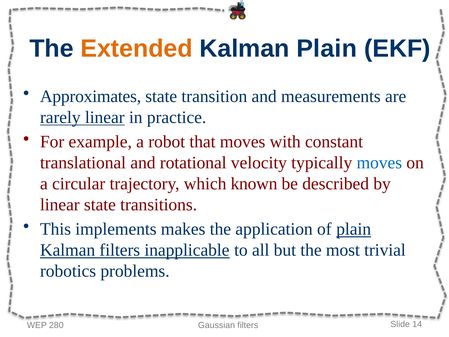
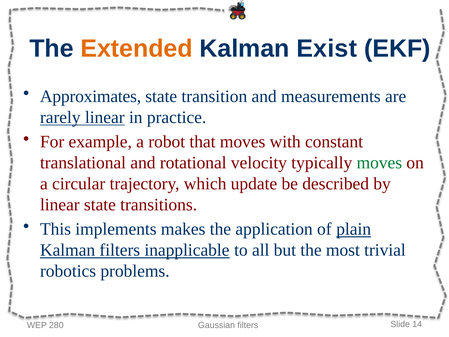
Kalman Plain: Plain -> Exist (327, 49)
moves colour: blue -> green (379, 163)
known: known -> update (254, 184)
